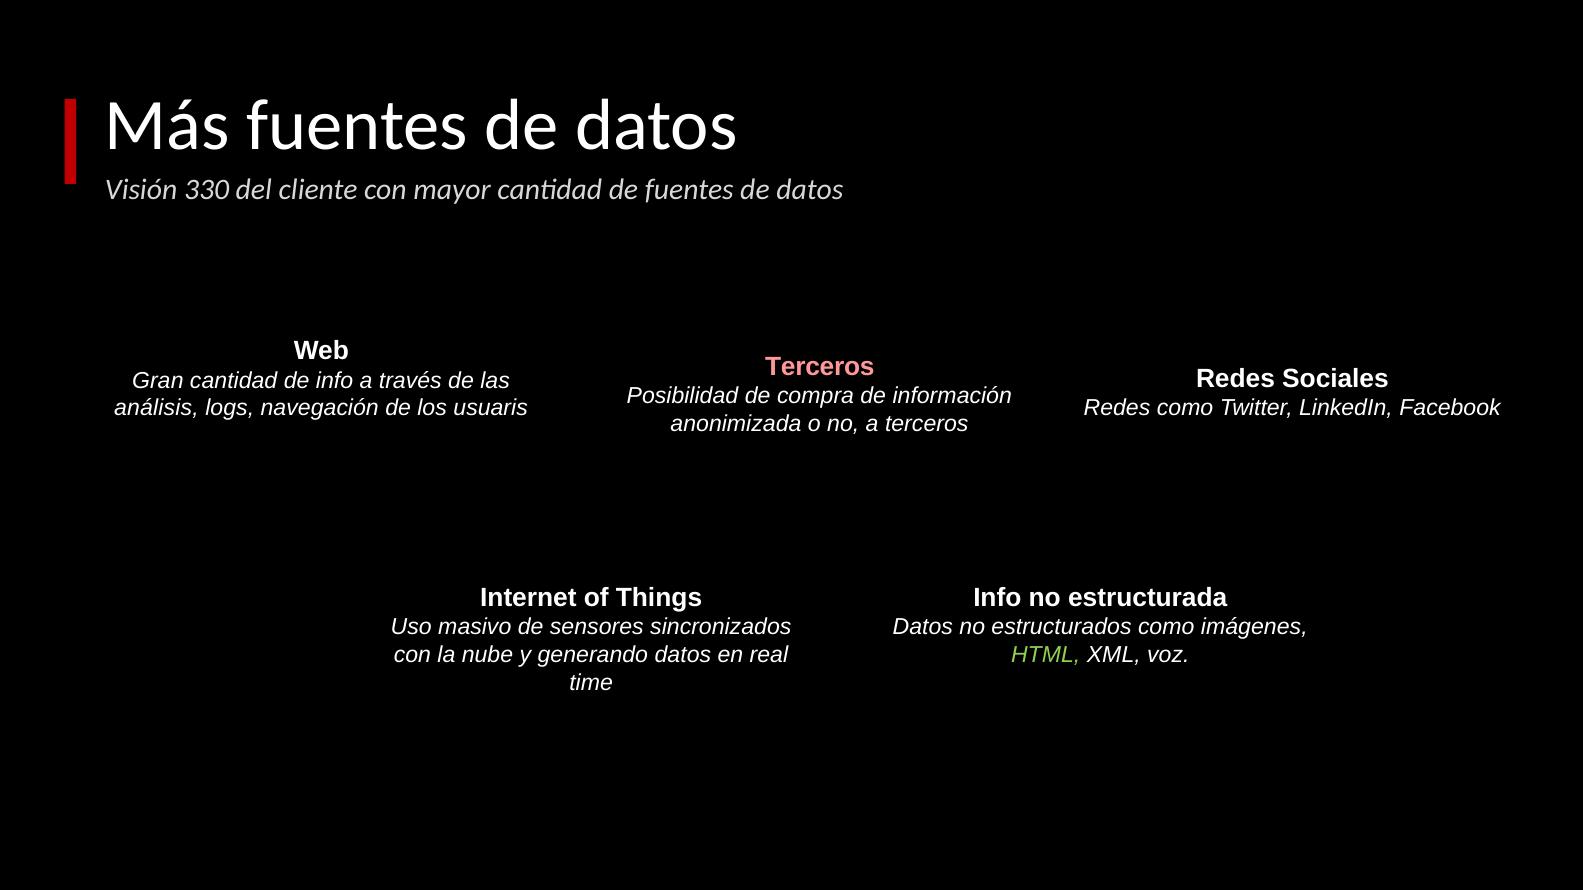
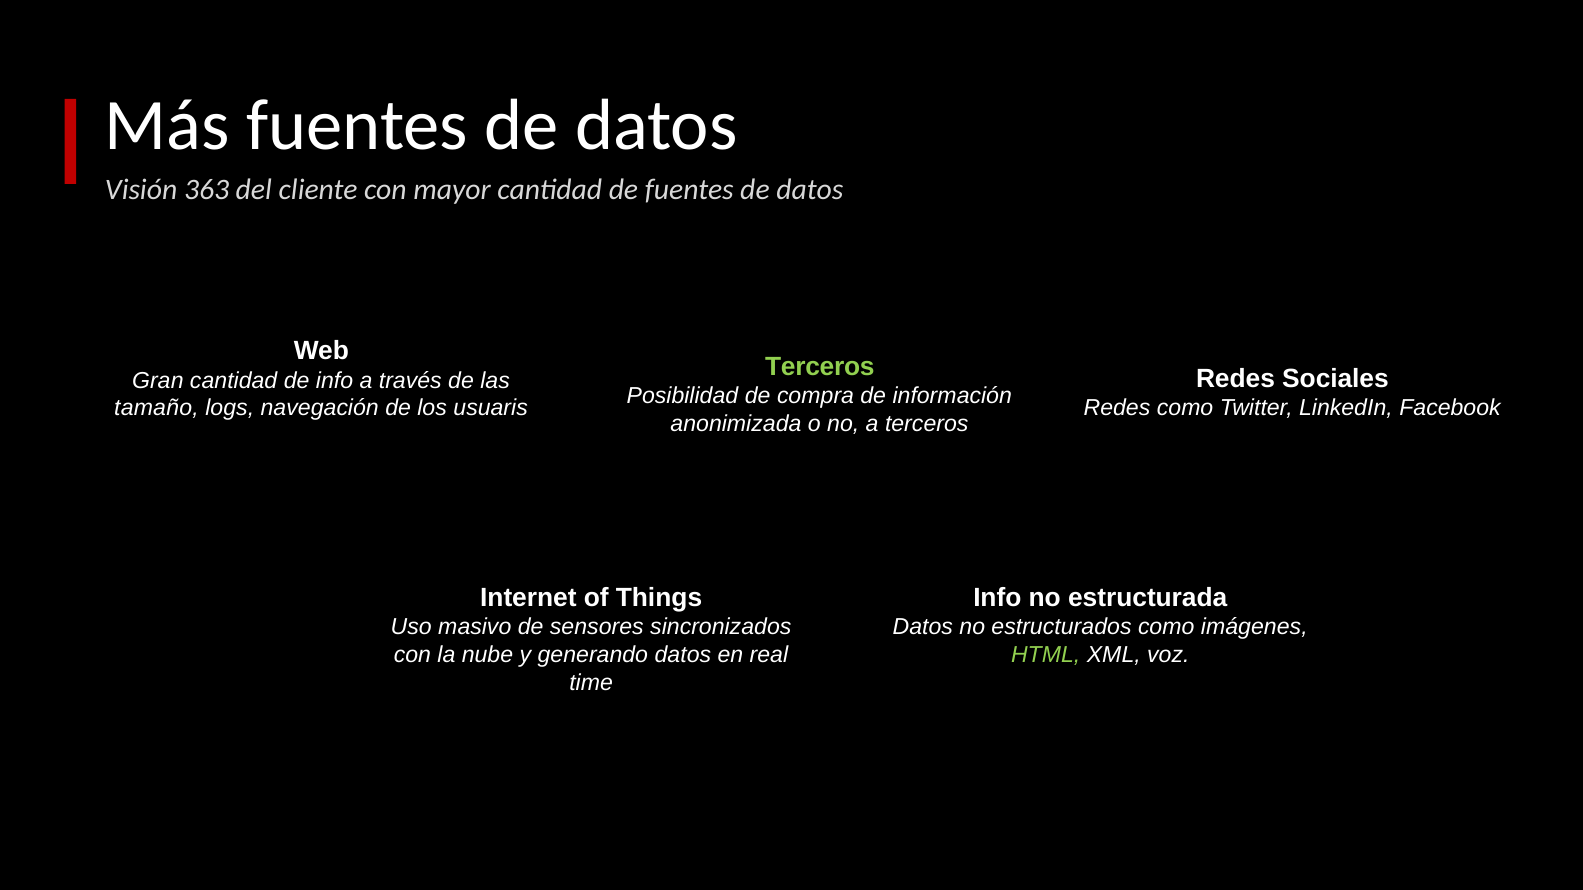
330: 330 -> 363 (207, 190)
Terceros colour: pink -> light green (820, 367)
análisis: análisis -> tamaño (156, 408)
